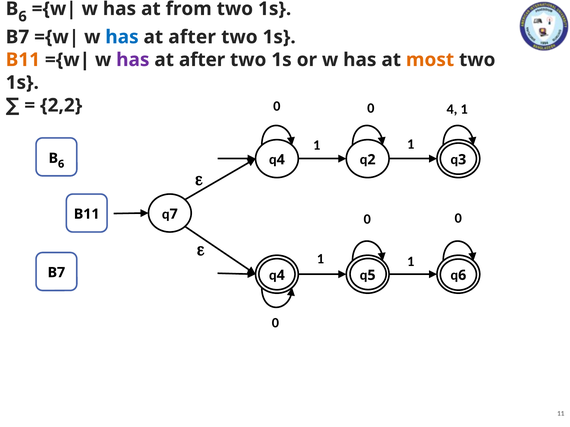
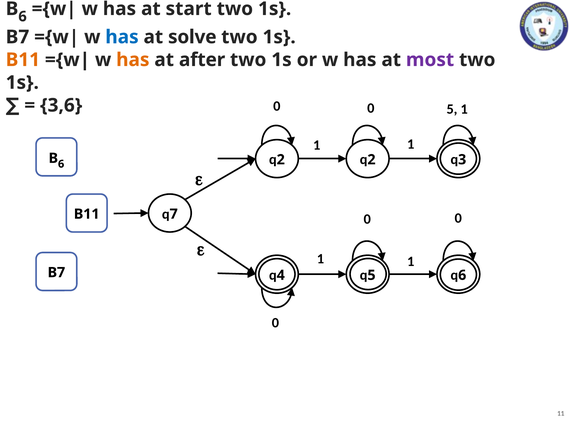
from: from -> start (189, 9)
after: after -> solve (192, 37)
has colour: purple -> orange (133, 60)
most colour: orange -> purple (430, 60)
2,2: 2,2 -> 3,6 (61, 105)
4: 4 -> 5 (452, 109)
4: 4 -> 2 (281, 160)
